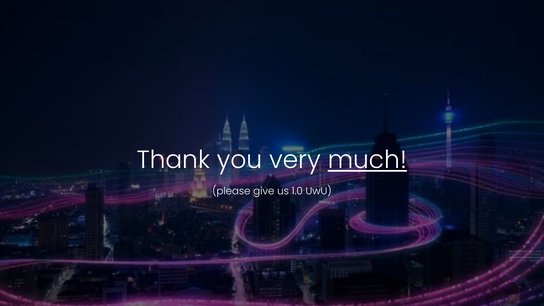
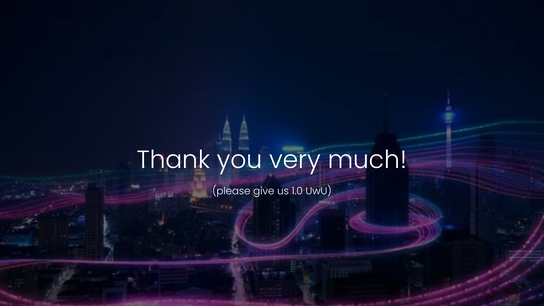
much underline: present -> none (367, 160)
